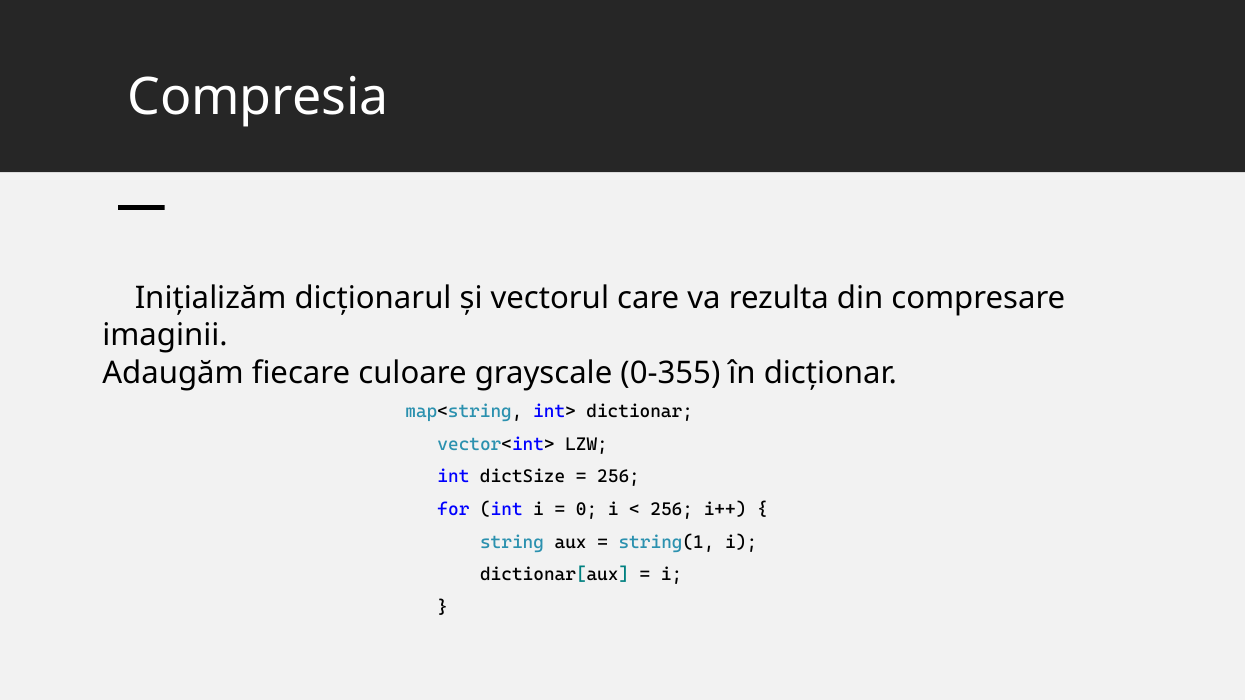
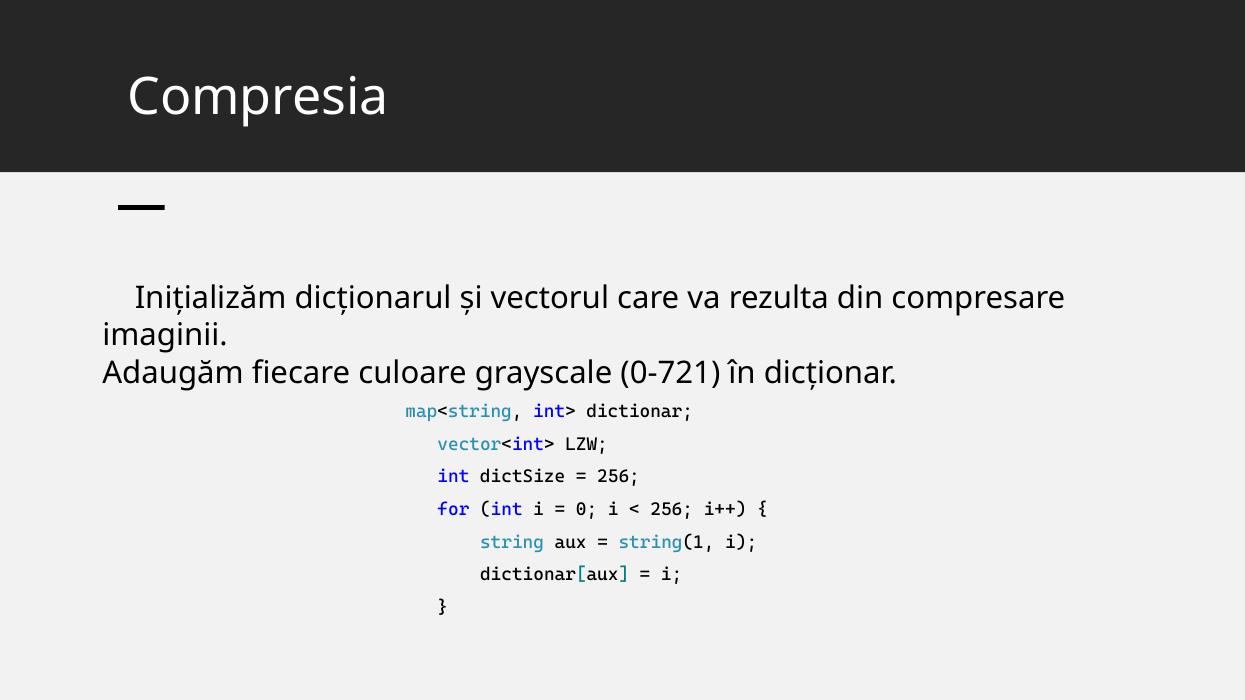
0-355: 0-355 -> 0-721 (670, 373)
